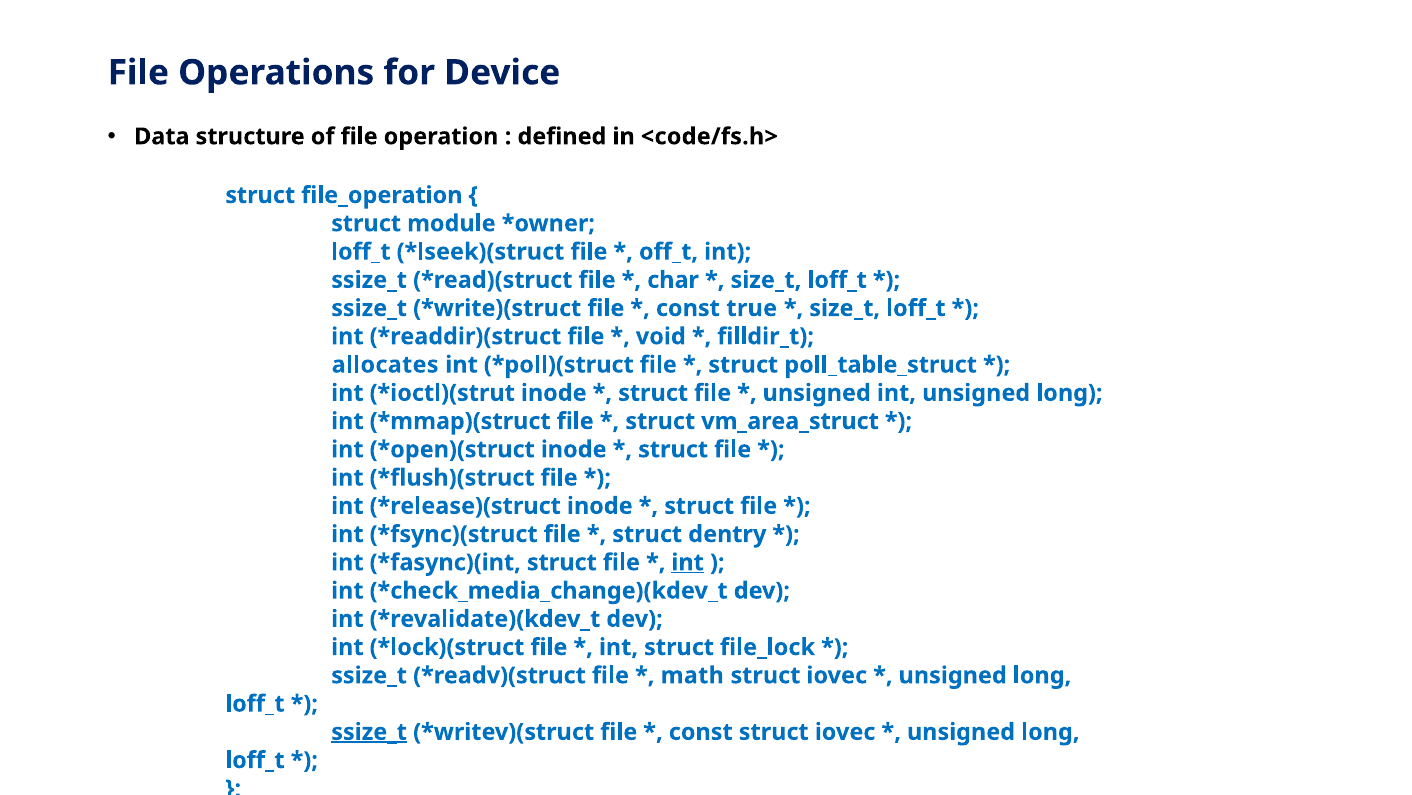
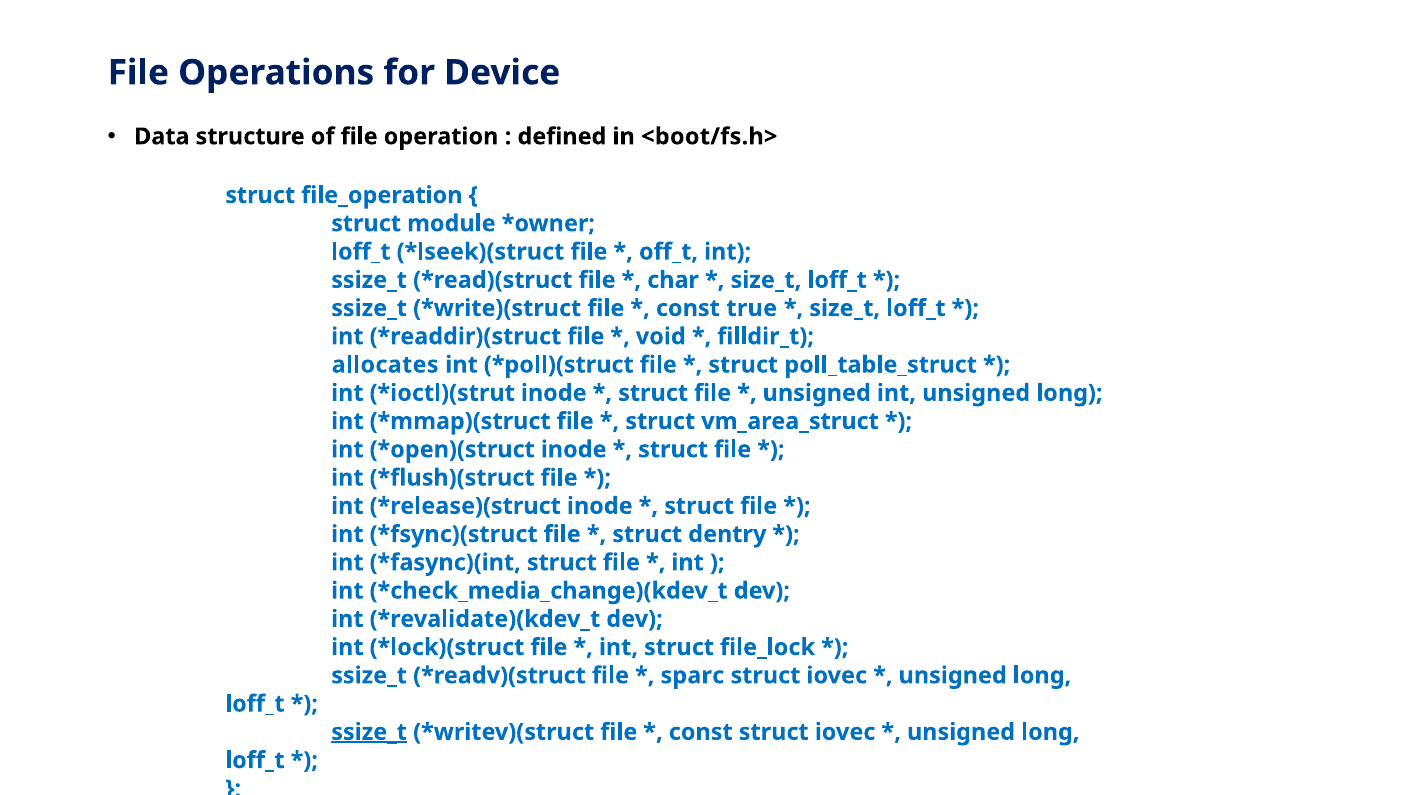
<code/fs.h>: <code/fs.h> -> <boot/fs.h> (709, 136)
int underline: present -> none (688, 562)
math: math -> sparc (692, 675)
